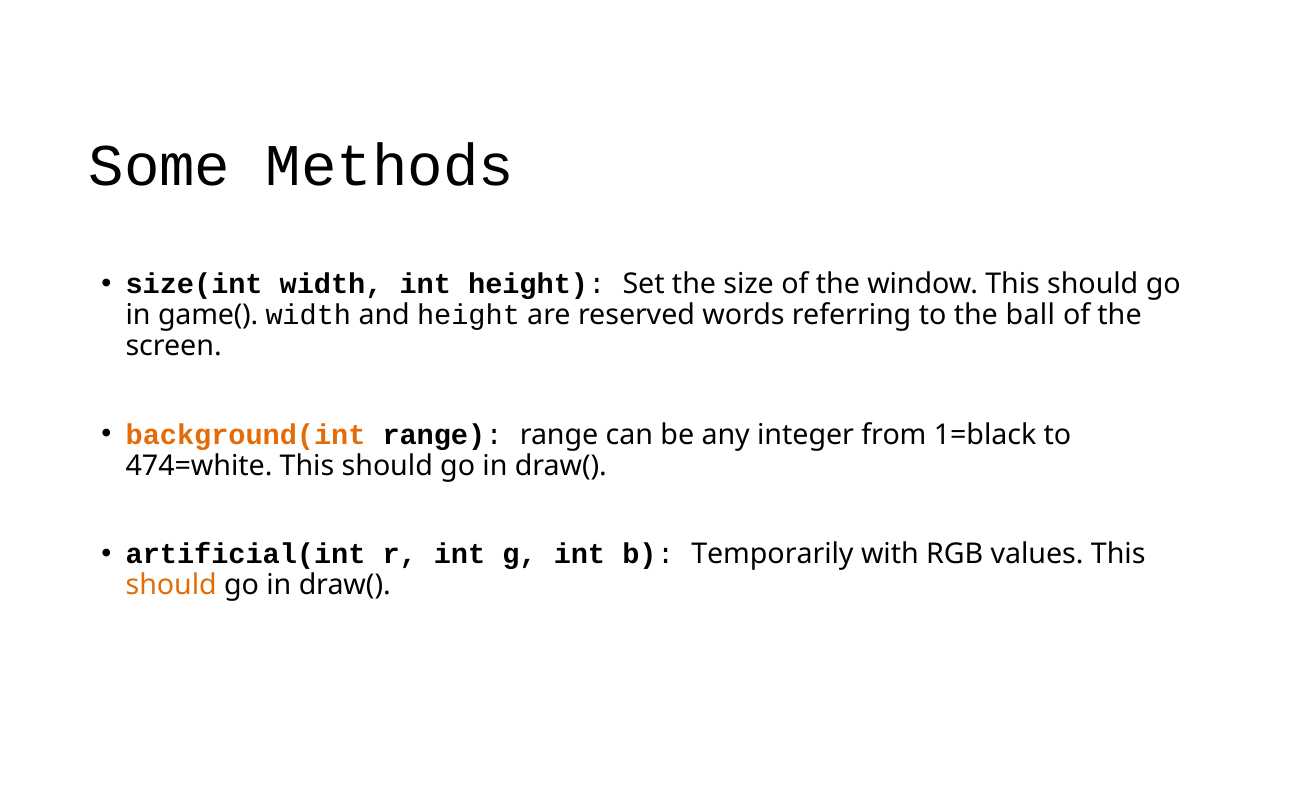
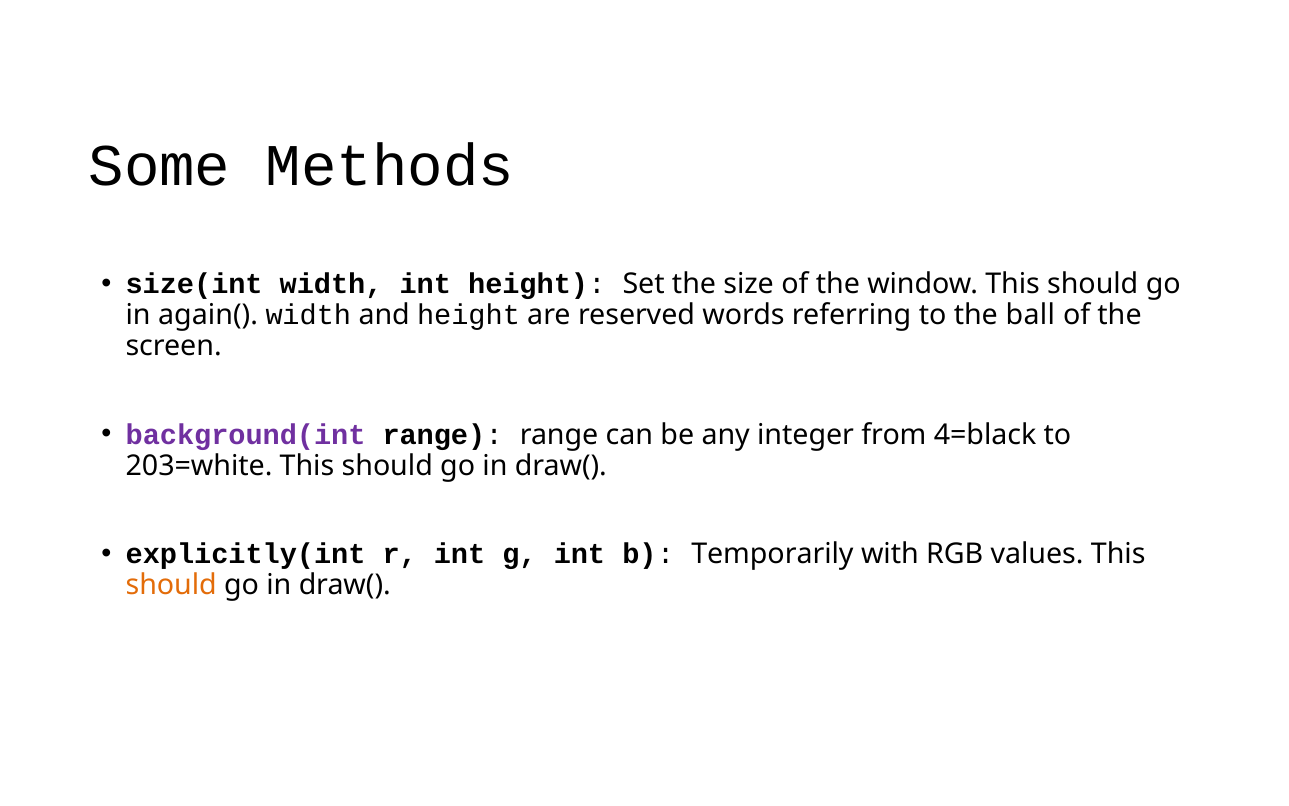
game(: game( -> again( (208, 315)
background(int colour: orange -> purple (246, 434)
1=black: 1=black -> 4=black (985, 434)
474=white: 474=white -> 203=white (199, 465)
artificial(int: artificial(int -> explicitly(int (246, 554)
